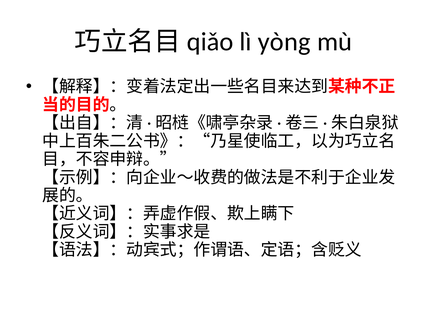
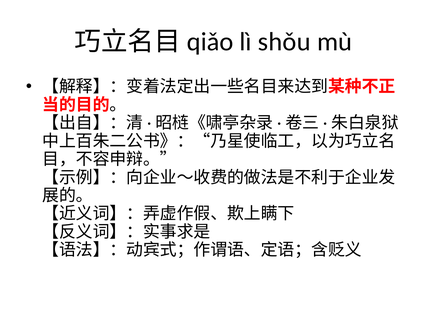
yòng: yòng -> shǒu (284, 42)
